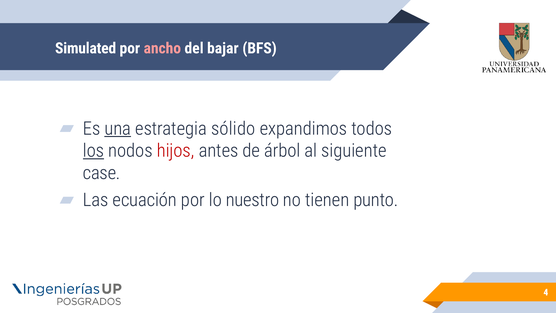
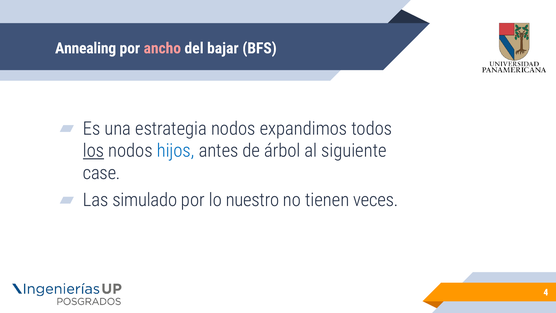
Simulated: Simulated -> Annealing (86, 48)
una underline: present -> none (118, 129)
estrategia sólido: sólido -> nodos (233, 129)
hijos colour: red -> blue (176, 151)
ecuación: ecuación -> simulado (145, 200)
punto: punto -> veces (376, 200)
